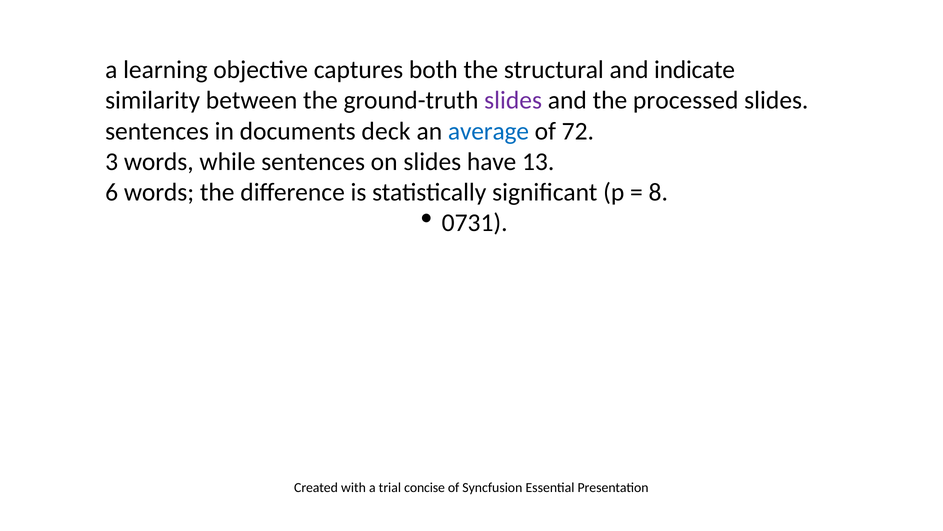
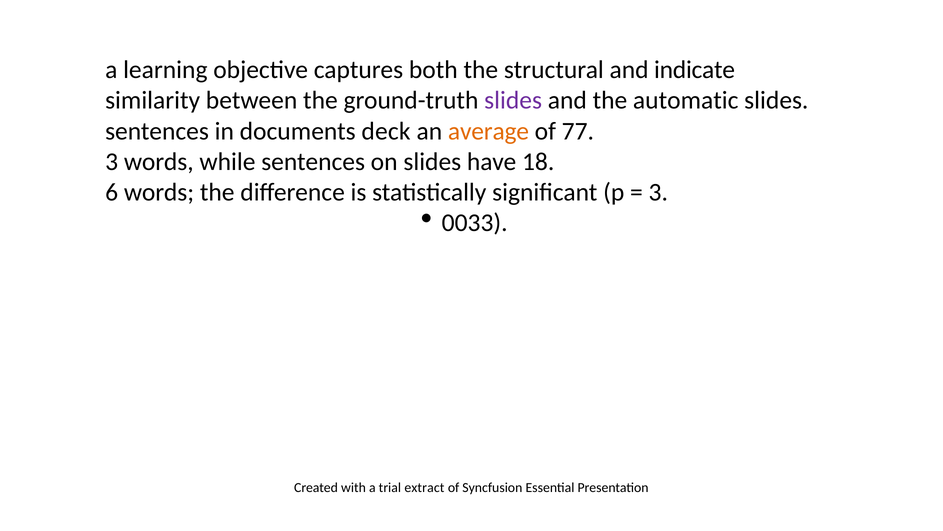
processed: processed -> automatic (686, 100)
average colour: blue -> orange (489, 131)
72: 72 -> 77 (578, 131)
13: 13 -> 18 (538, 162)
8: 8 -> 3 (658, 192)
0731: 0731 -> 0033 (475, 223)
concise: concise -> extract (424, 487)
